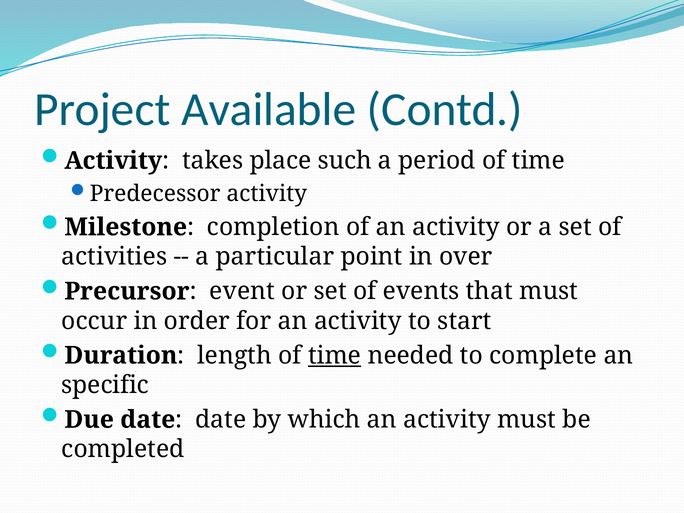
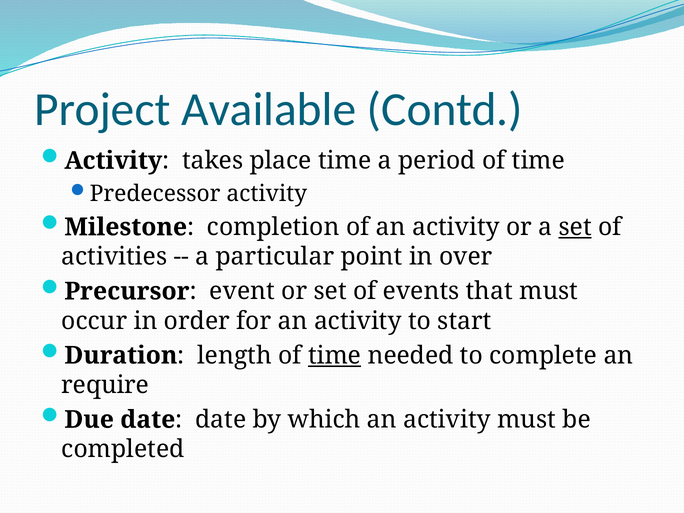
place such: such -> time (345, 161)
set underline: none -> present (575, 227)
specific: specific -> require (105, 385)
